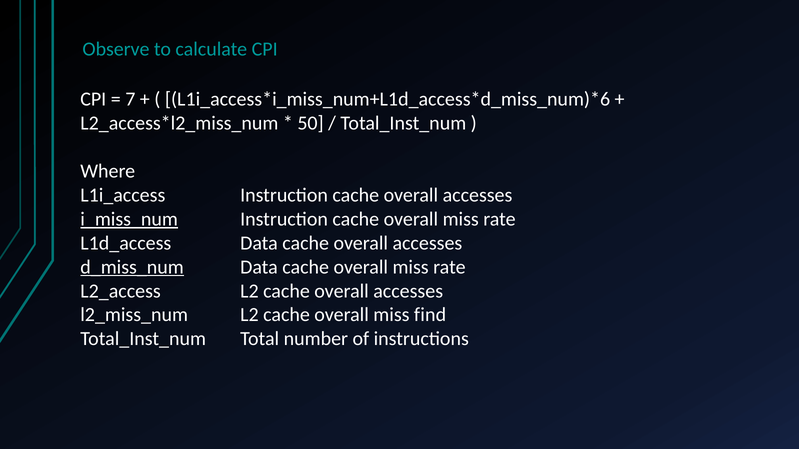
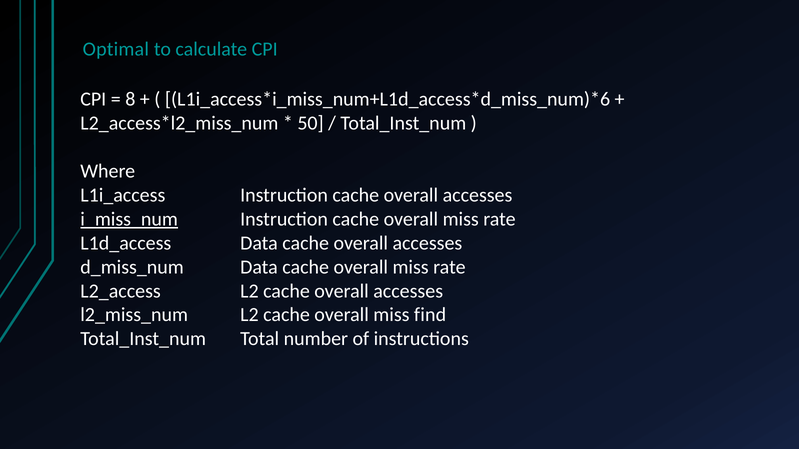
Observe: Observe -> Optimal (116, 49)
7: 7 -> 8 (130, 99)
d_miss_num underline: present -> none (132, 267)
